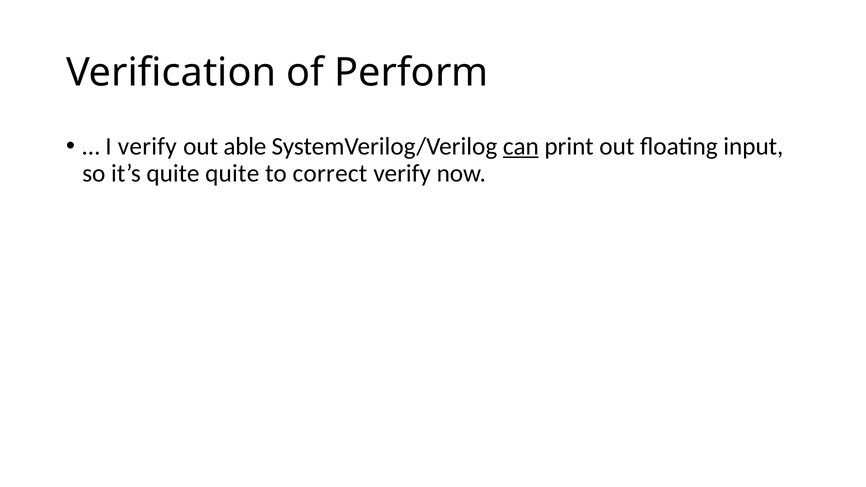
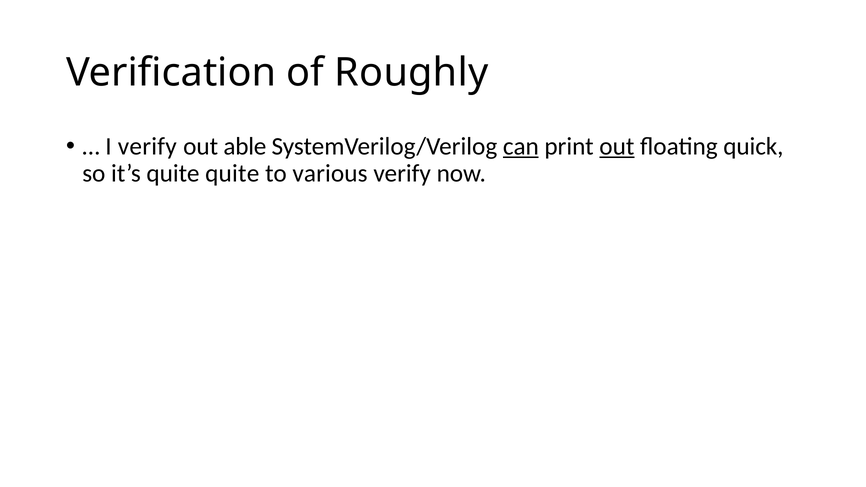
Perform: Perform -> Roughly (411, 73)
out underline: none -> present (617, 146)
input: input -> quick (753, 146)
correct: correct -> various (330, 174)
